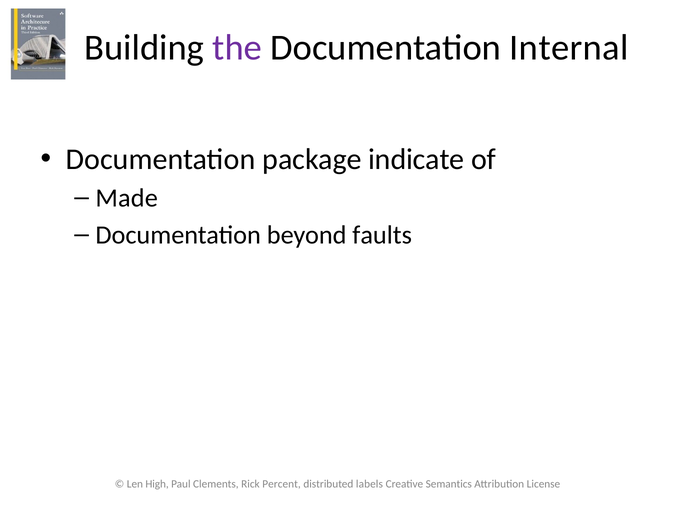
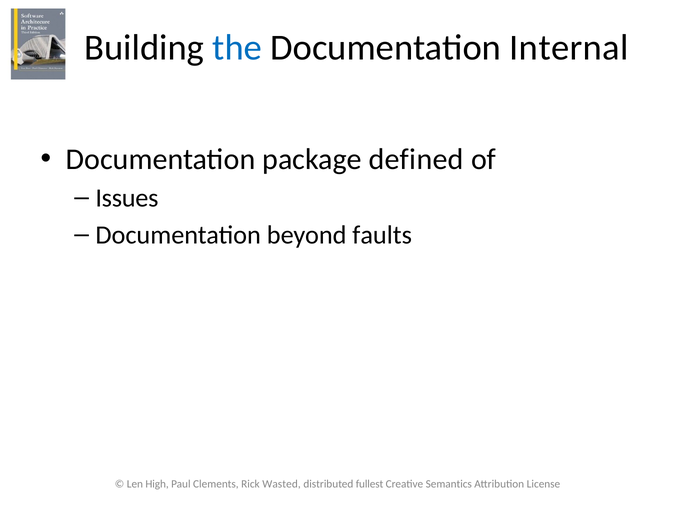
the colour: purple -> blue (237, 48)
indicate: indicate -> defined (416, 159)
Made: Made -> Issues (127, 198)
Percent: Percent -> Wasted (282, 484)
labels: labels -> fullest (370, 484)
